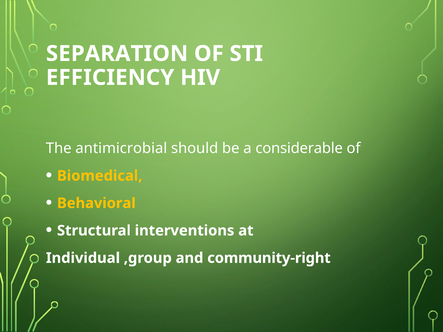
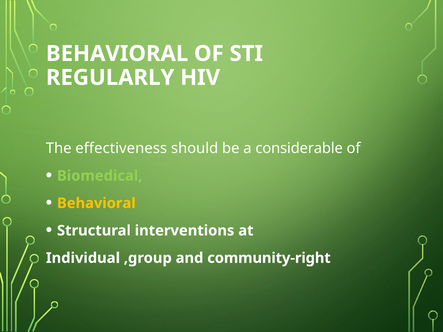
SEPARATION: SEPARATION -> BEHAVIORAL (117, 54)
EFFICIENCY: EFFICIENCY -> REGULARLY (110, 78)
antimicrobial: antimicrobial -> effectiveness (121, 149)
Biomedical colour: yellow -> light green (100, 176)
